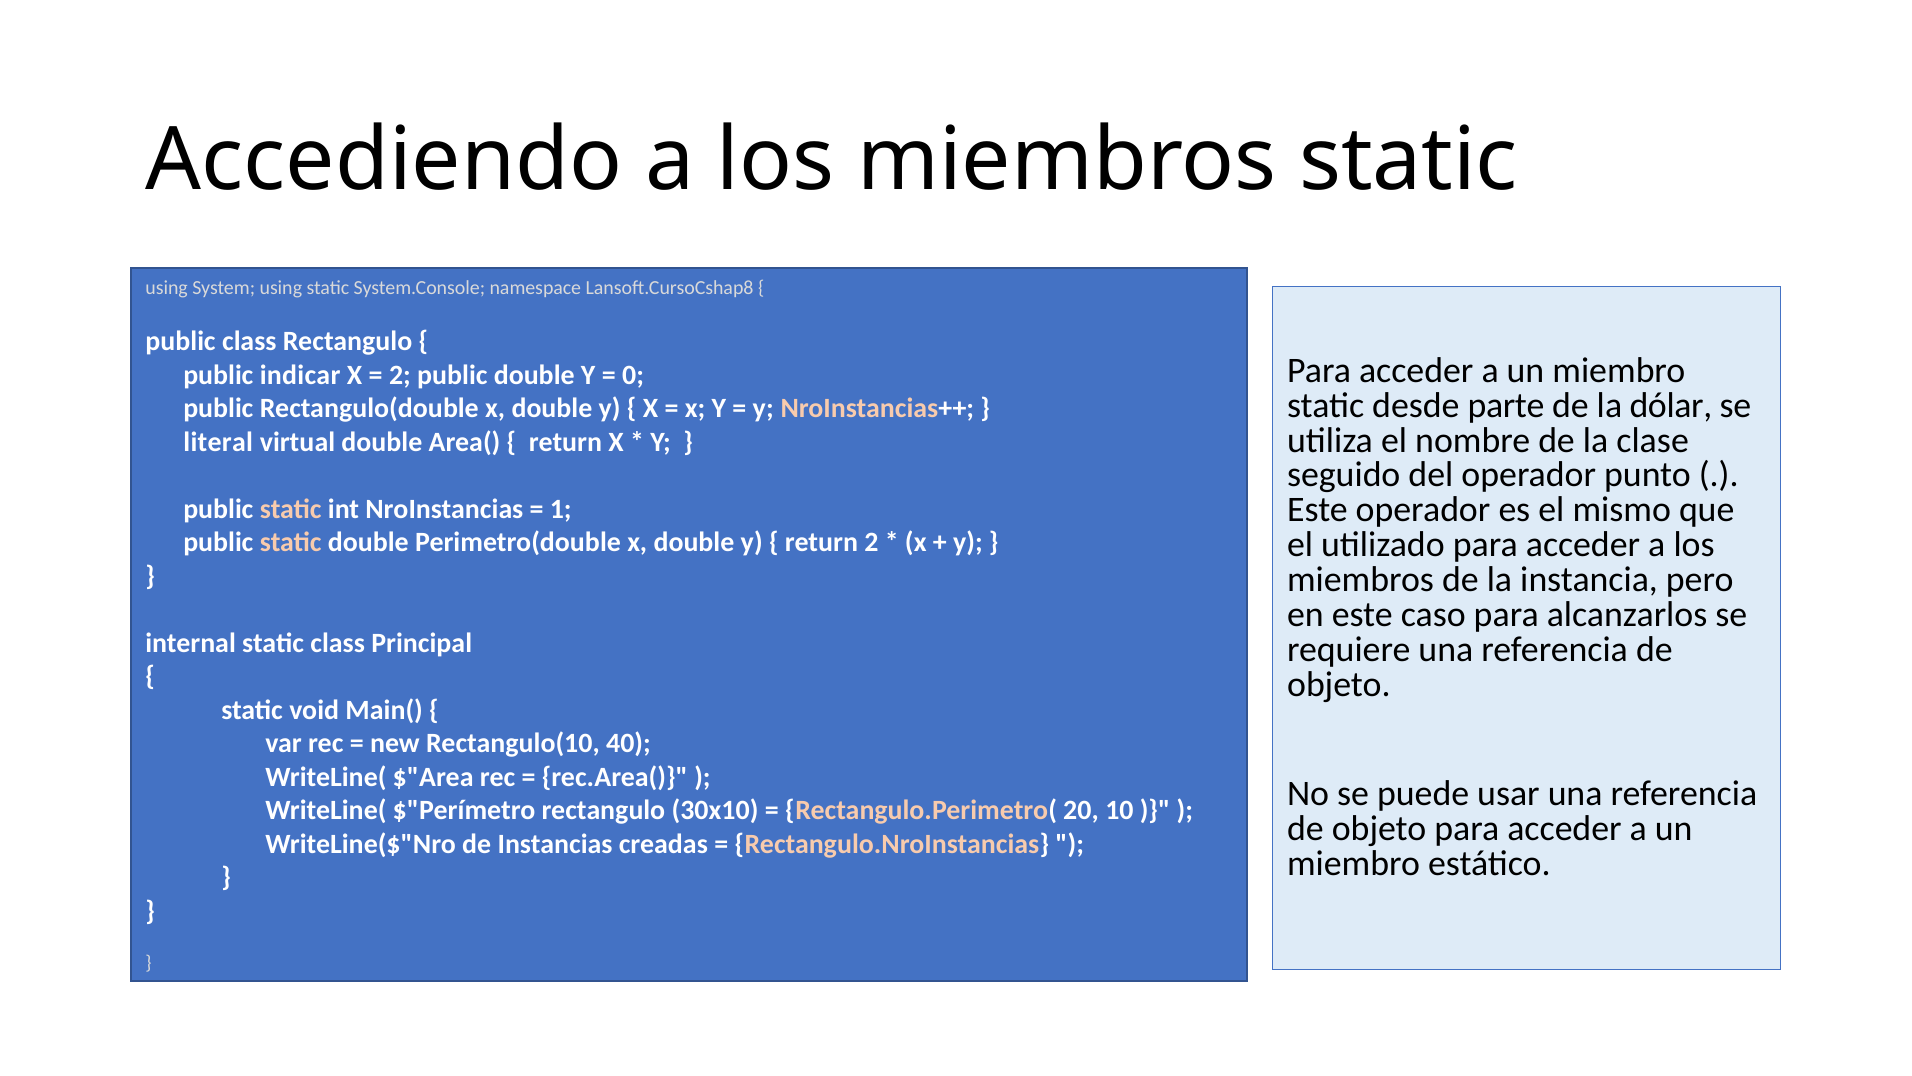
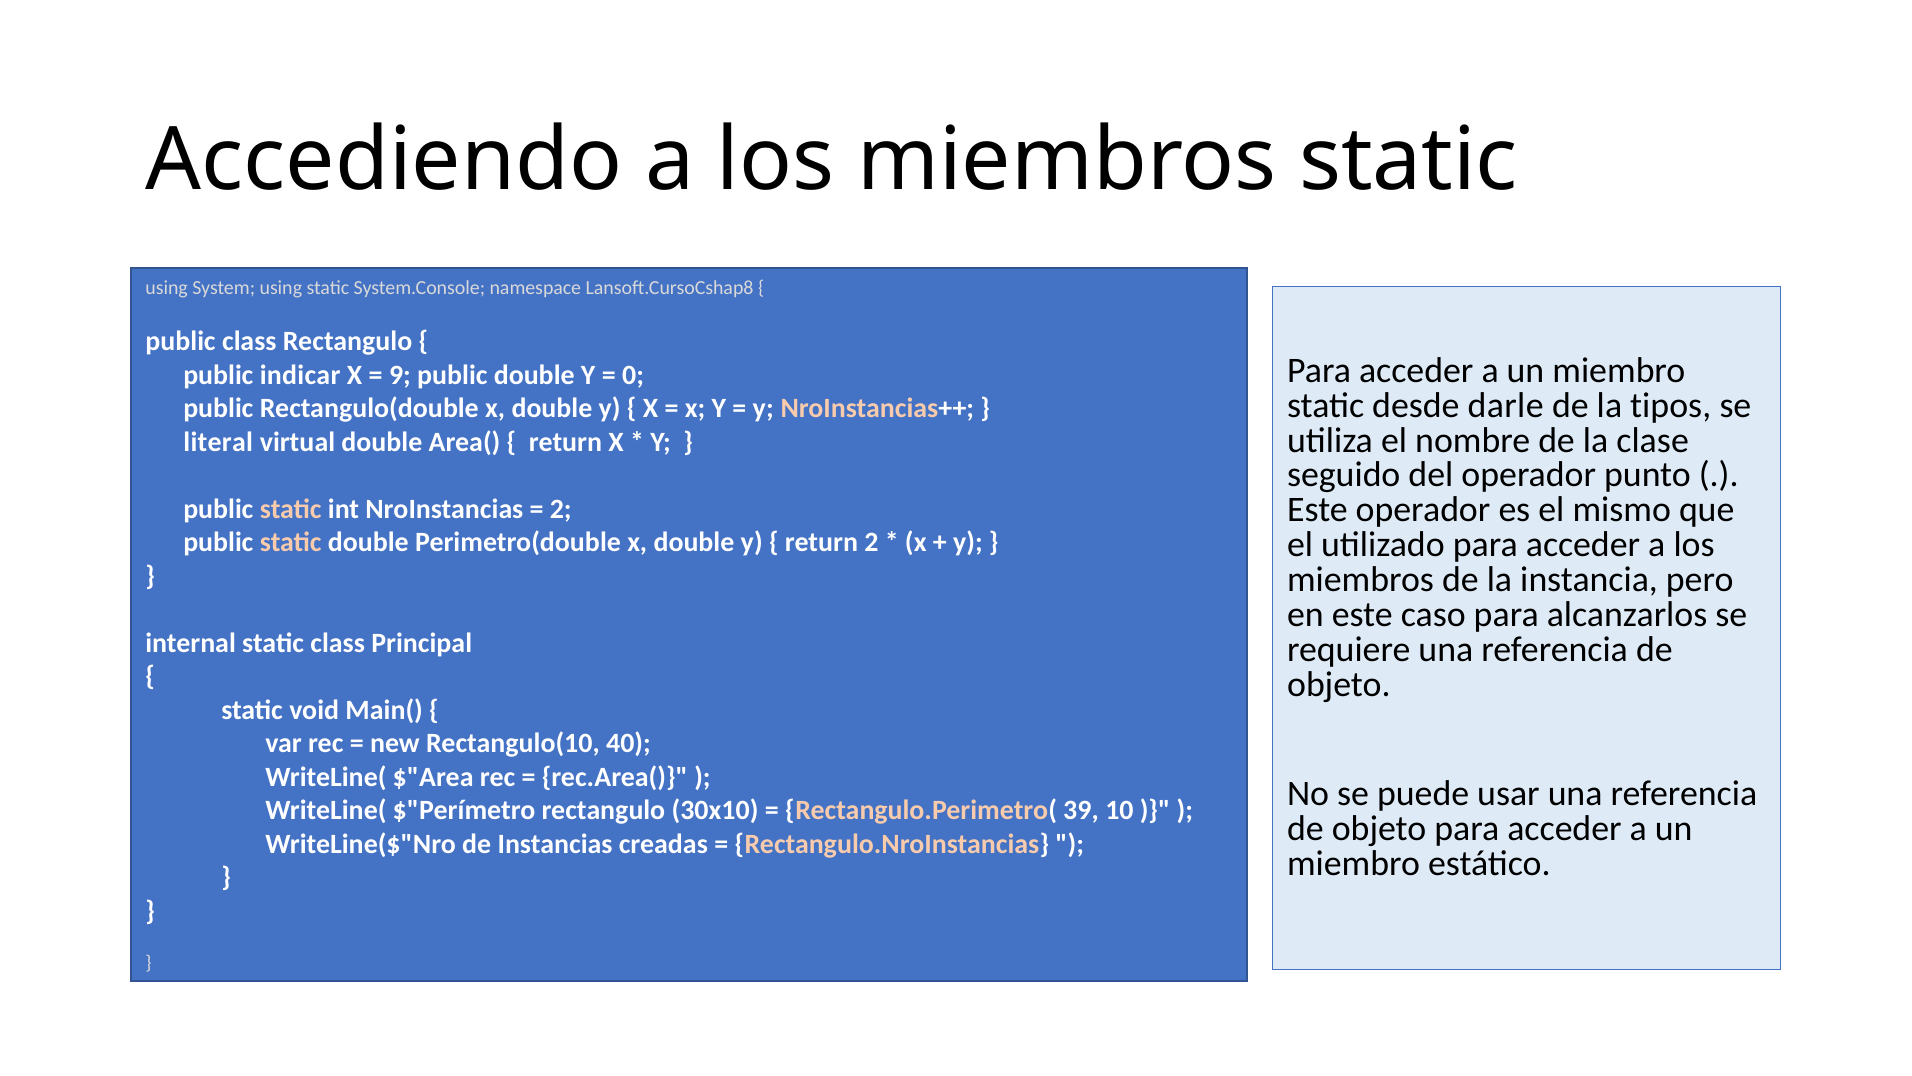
2: 2 -> 9 (400, 375)
parte: parte -> darle (1506, 405)
dólar: dólar -> tipos (1671, 405)
1: 1 -> 2 (561, 509)
20: 20 -> 39 (1081, 810)
